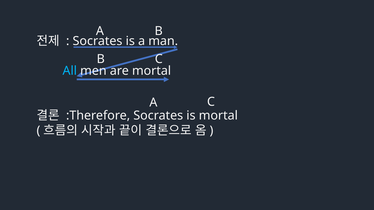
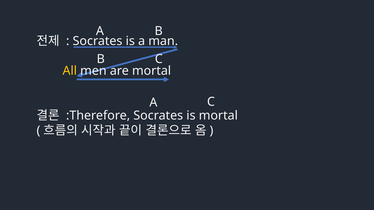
All colour: light blue -> yellow (70, 71)
